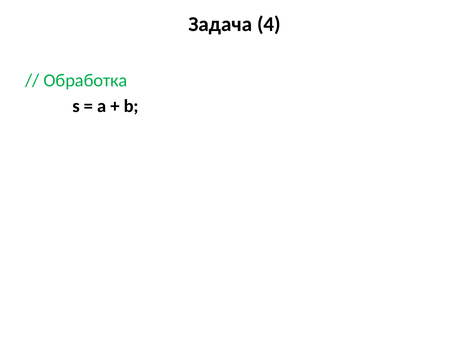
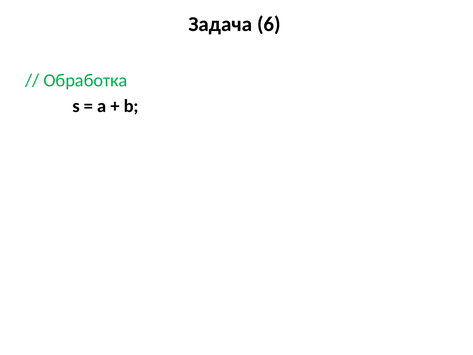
4: 4 -> 6 (269, 24)
